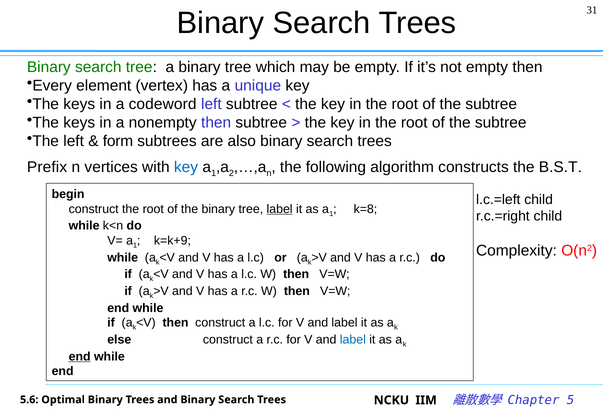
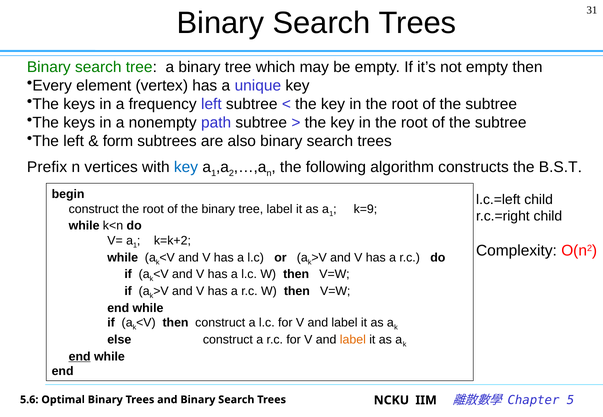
codeword: codeword -> frequency (163, 104)
nonempty then: then -> path (216, 123)
label underline: present -> none (280, 209)
k=8: k=8 -> k=9 (365, 209)
k=k+9: k=k+9 -> k=k+2 (172, 241)
label colour: blue -> orange (353, 340)
